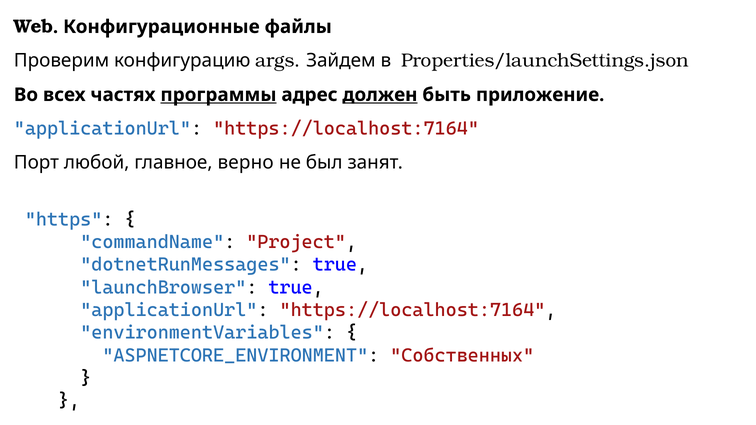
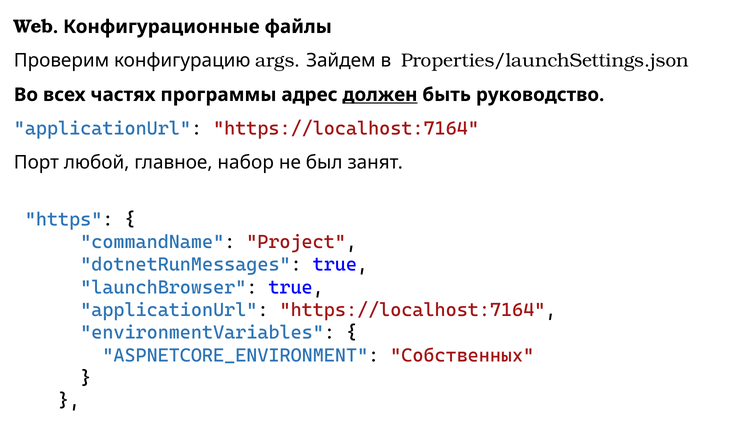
программы underline: present -> none (218, 95)
приложение: приложение -> руководство (540, 95)
верно: верно -> набор (246, 163)
